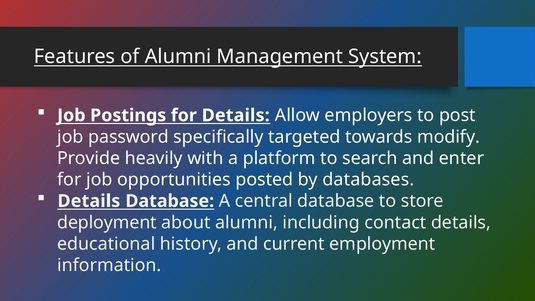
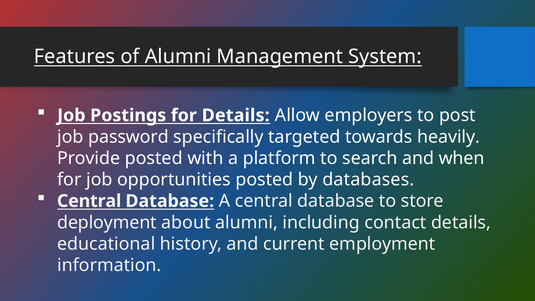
modify: modify -> heavily (449, 137)
Provide heavily: heavily -> posted (154, 158)
enter: enter -> when (462, 158)
Details: Details -> Central (89, 201)
